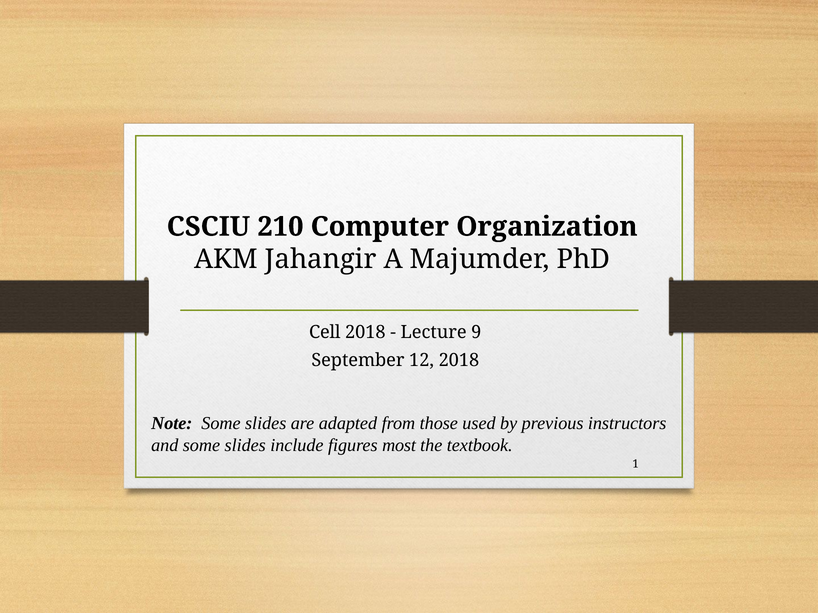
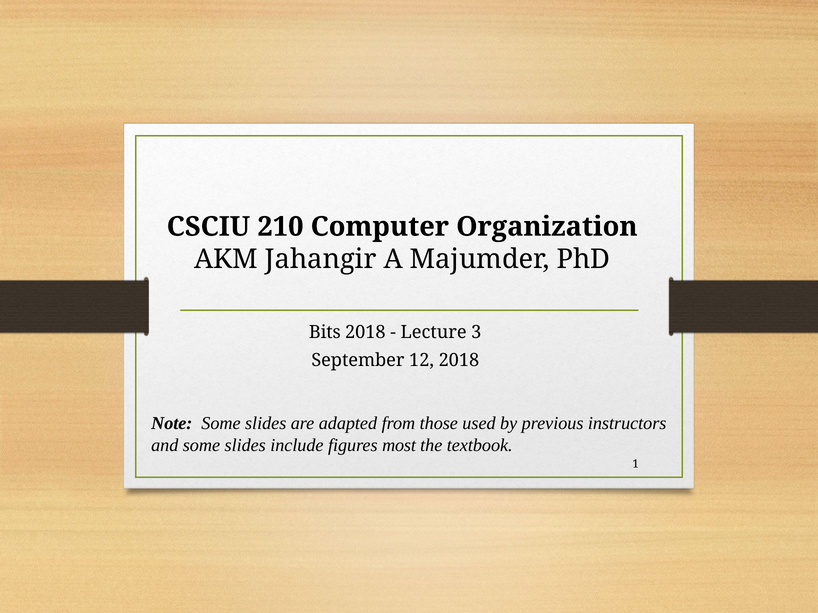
Cell: Cell -> Bits (325, 332)
9: 9 -> 3 (476, 332)
